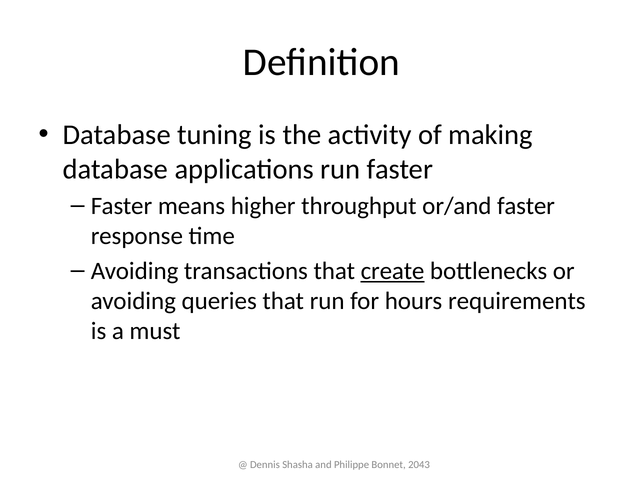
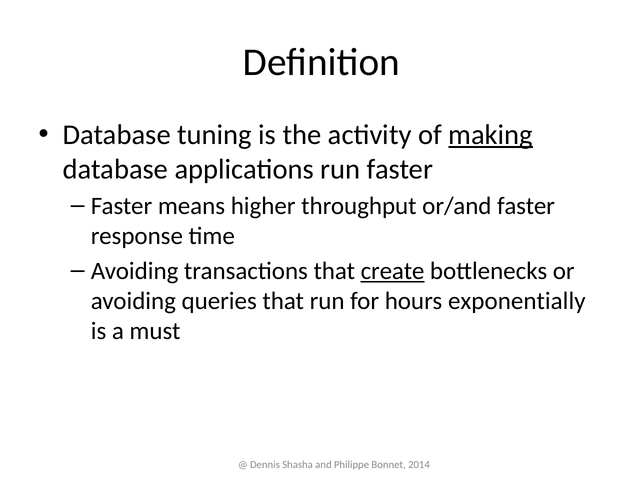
making underline: none -> present (491, 135)
requirements: requirements -> exponentially (517, 301)
2043: 2043 -> 2014 (419, 465)
